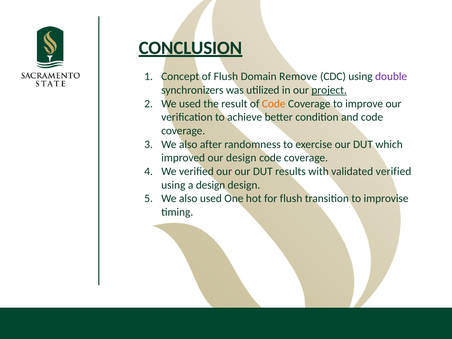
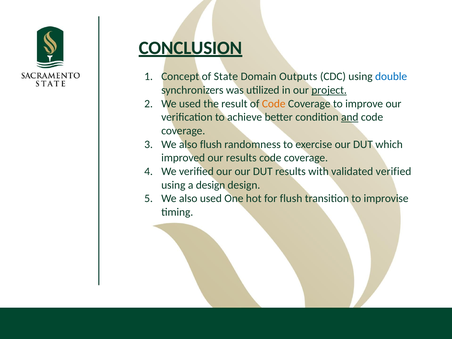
of Flush: Flush -> State (226, 77)
Remove: Remove -> Outputs (298, 77)
double colour: purple -> blue (391, 77)
and underline: none -> present (350, 117)
also after: after -> flush (211, 144)
our design: design -> results (241, 158)
